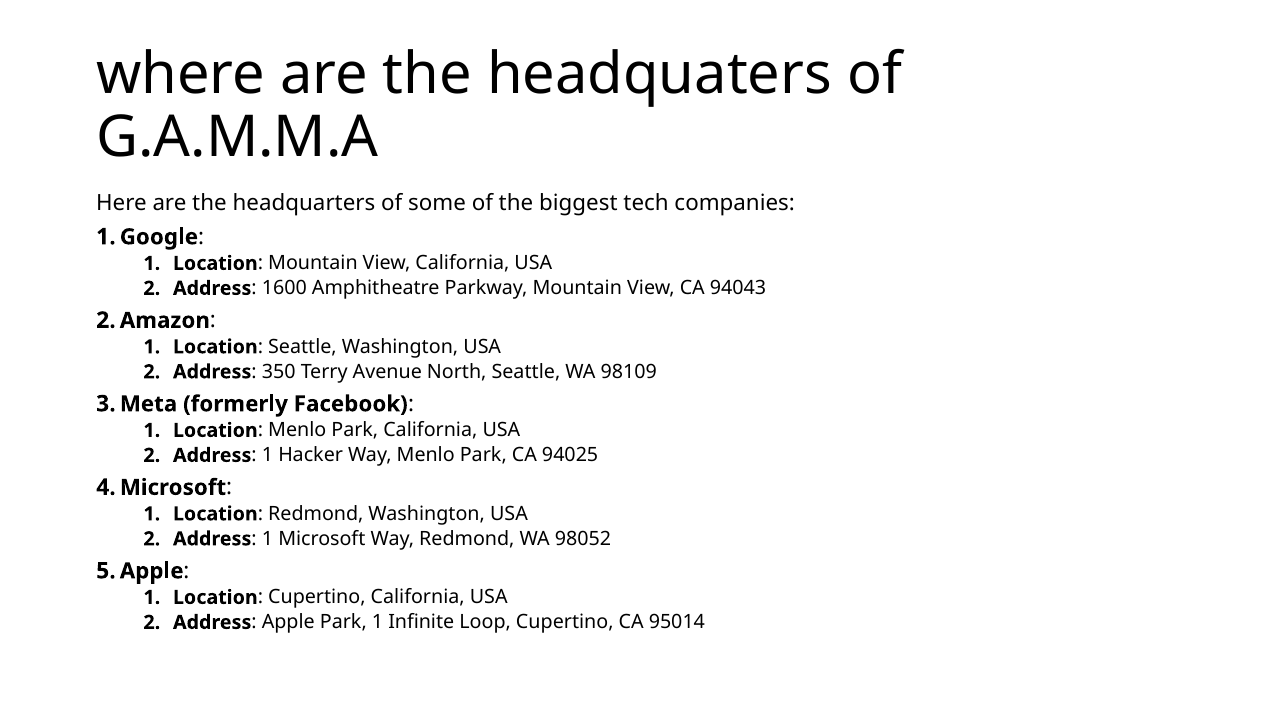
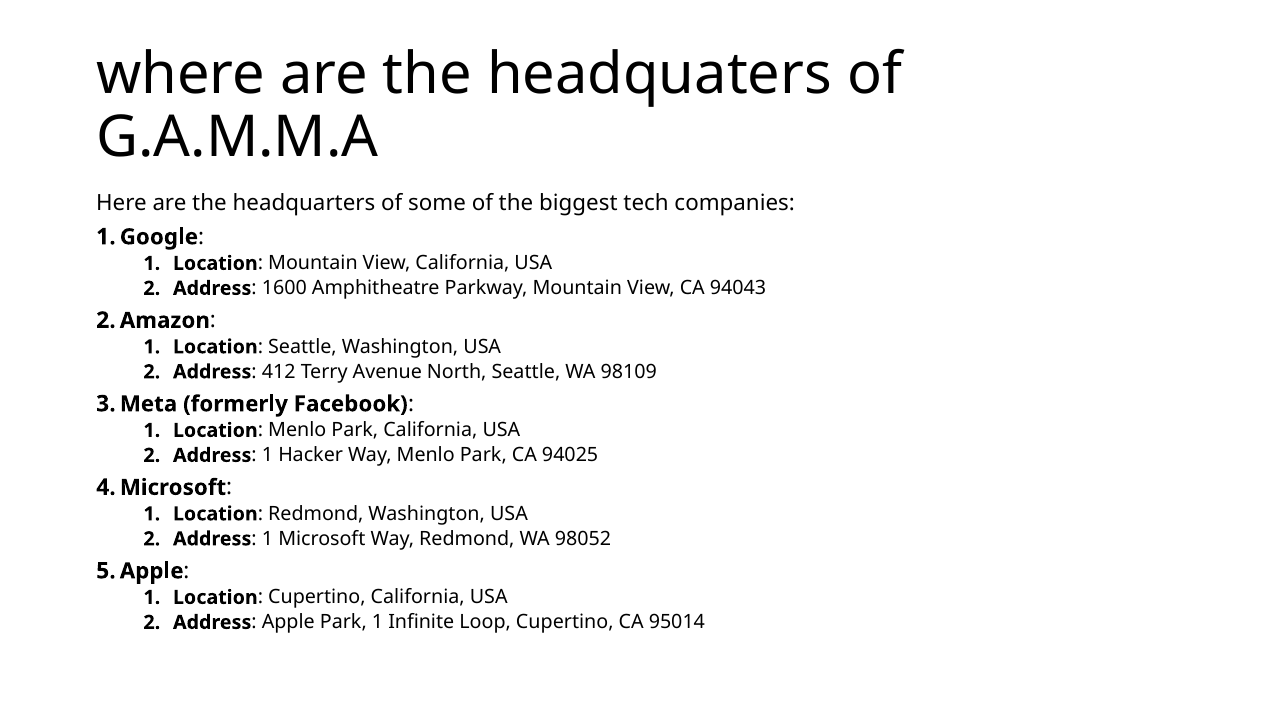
350: 350 -> 412 (279, 372)
